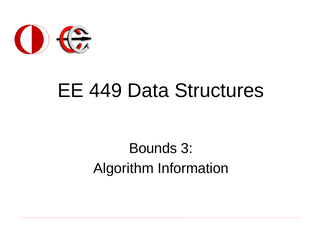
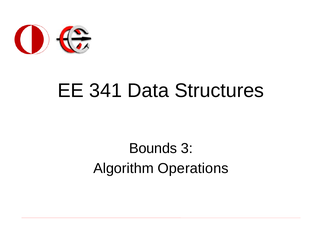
449: 449 -> 341 (106, 90)
Information: Information -> Operations (193, 168)
